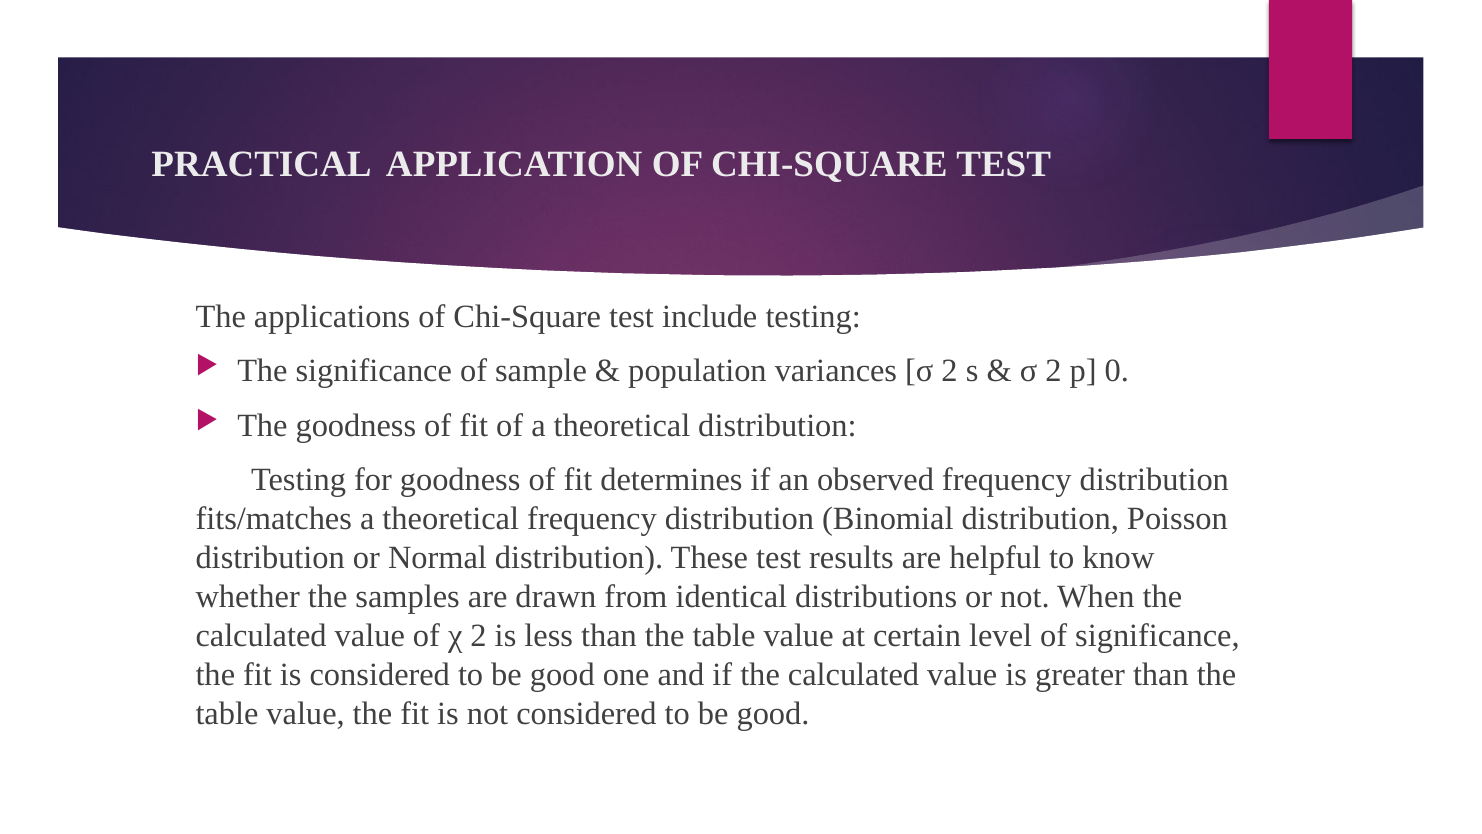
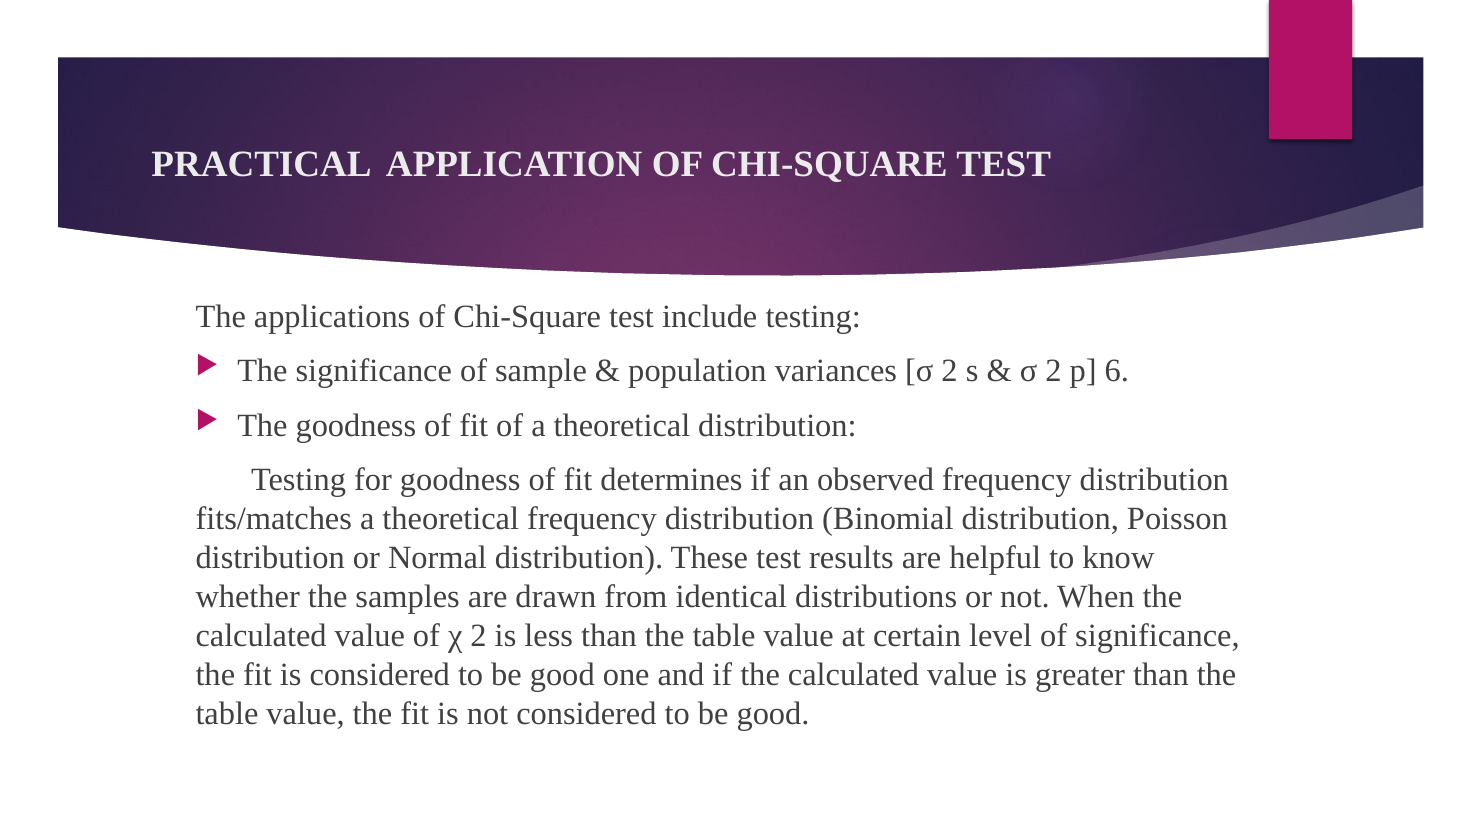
0: 0 -> 6 (1117, 371)
